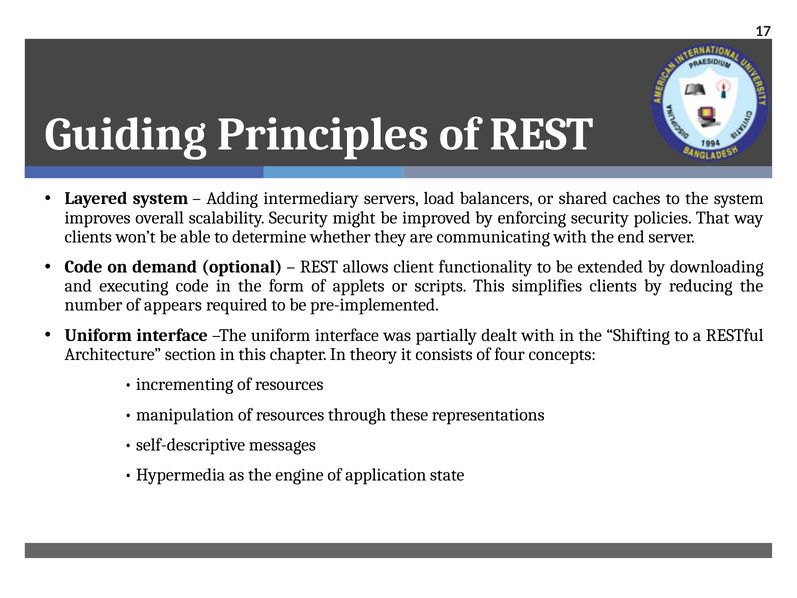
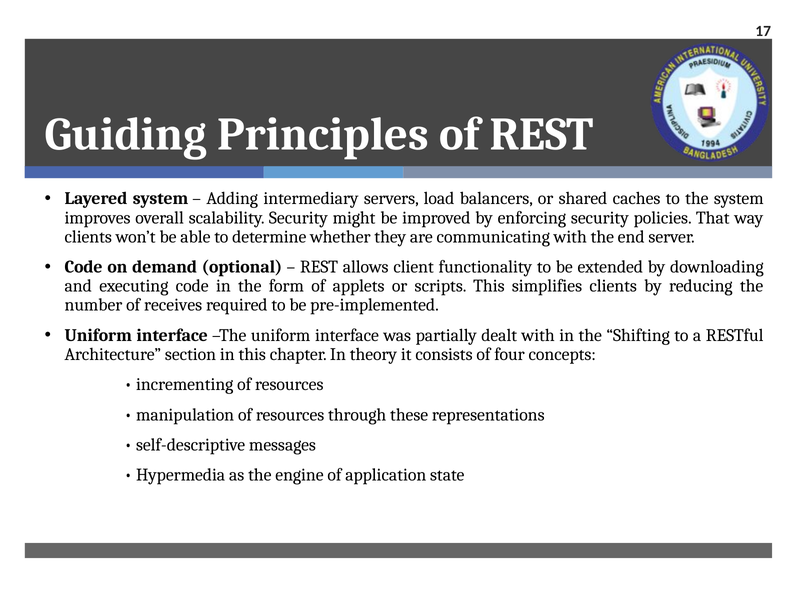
appears: appears -> receives (173, 305)
